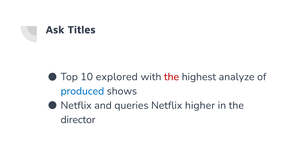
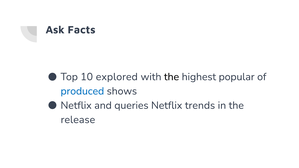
Titles: Titles -> Facts (82, 30)
the colour: red -> black (172, 77)
analyze: analyze -> popular (237, 77)
higher: higher -> trends (200, 105)
director: director -> release (78, 120)
